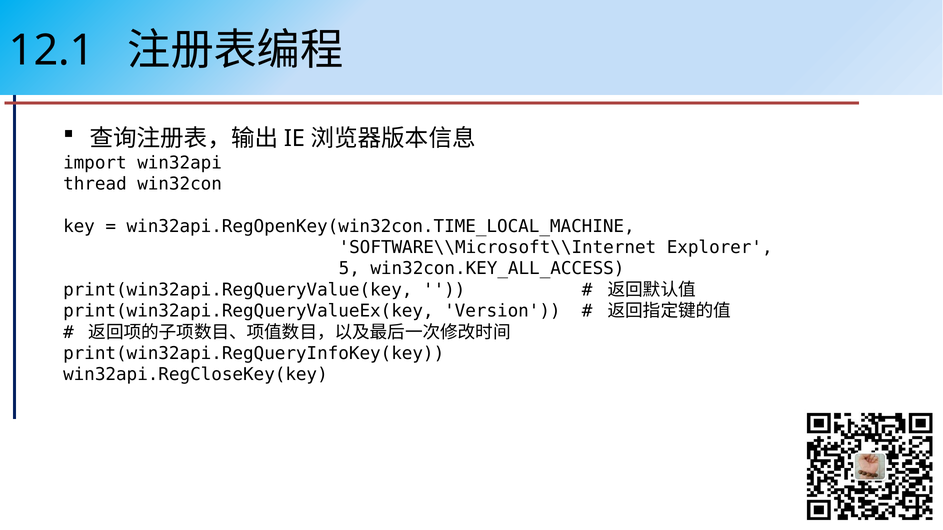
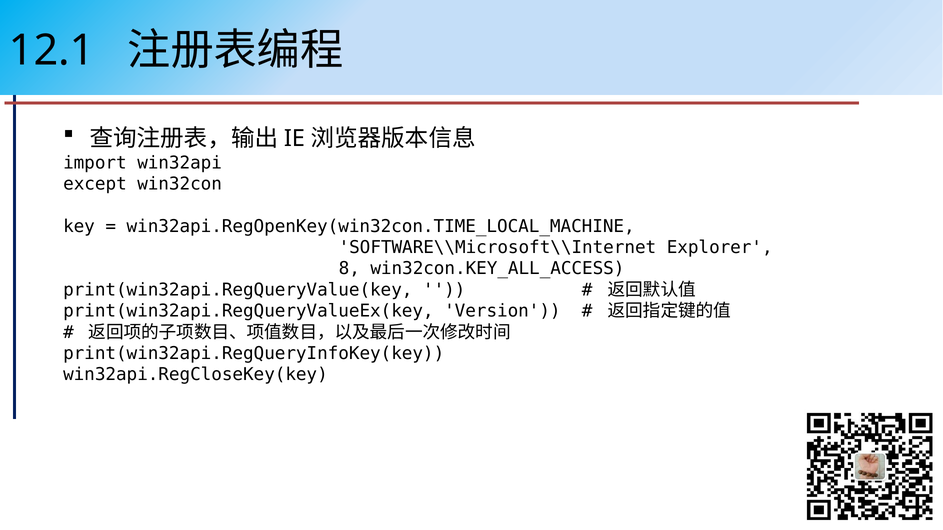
thread: thread -> except (95, 184)
5: 5 -> 8 (349, 269)
